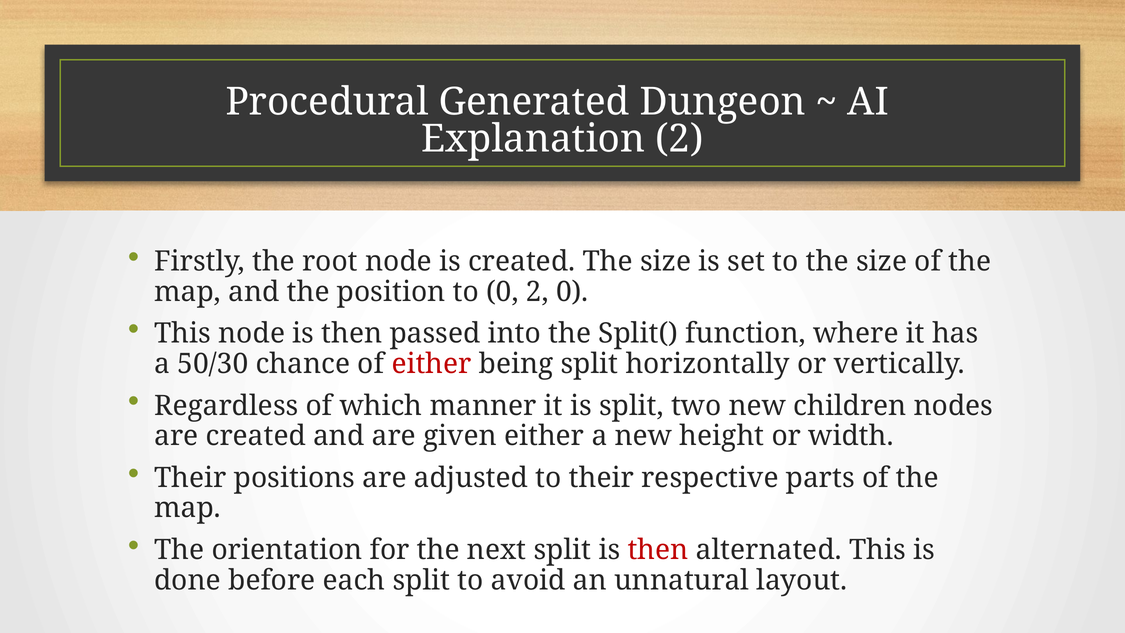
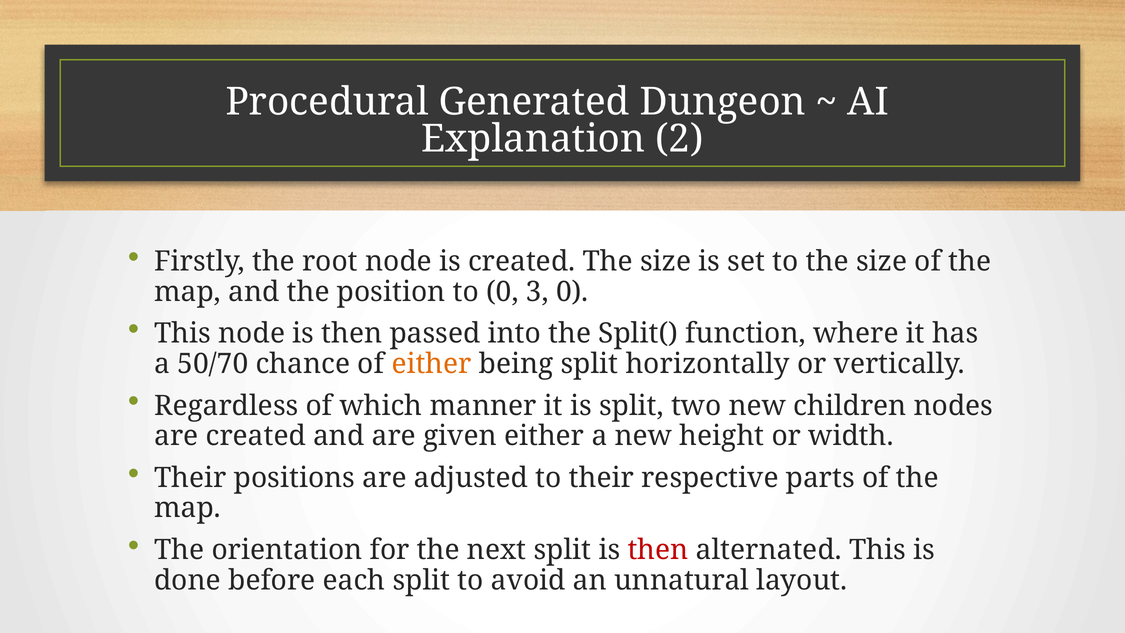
0 2: 2 -> 3 (537, 292)
50/30: 50/30 -> 50/70 (213, 364)
either colour: red -> orange (432, 364)
